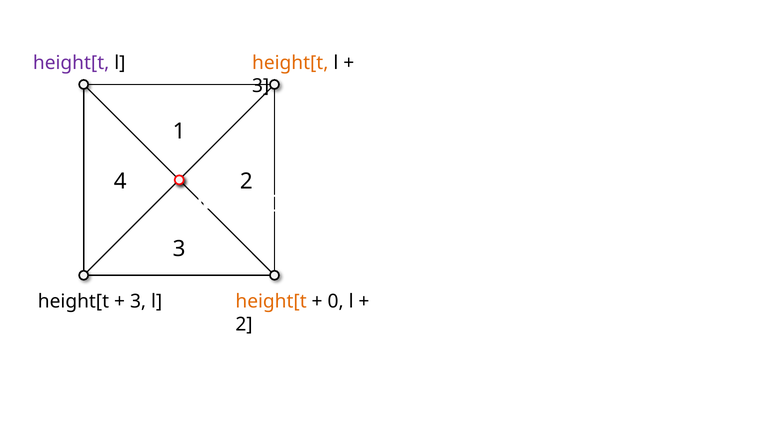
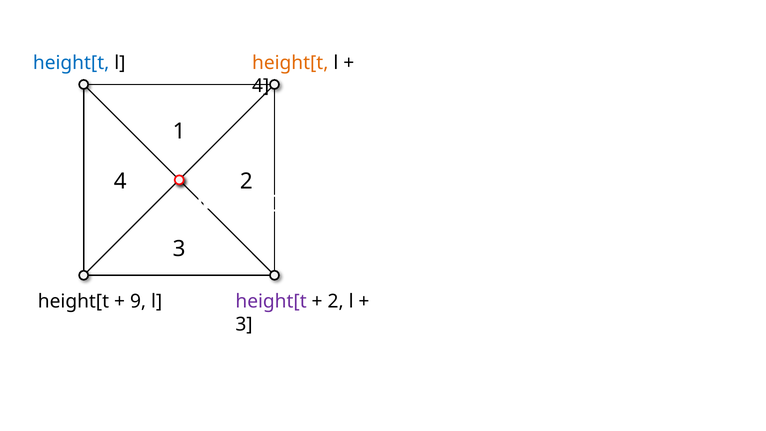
height[t colour: purple -> blue (71, 63)
3: 3 -> 4 (261, 86)
3: 3 -> 9 (138, 301)
height[t colour: orange -> purple (271, 301)
0: 0 -> 2 (336, 301)
2: 2 -> 3 (244, 324)
